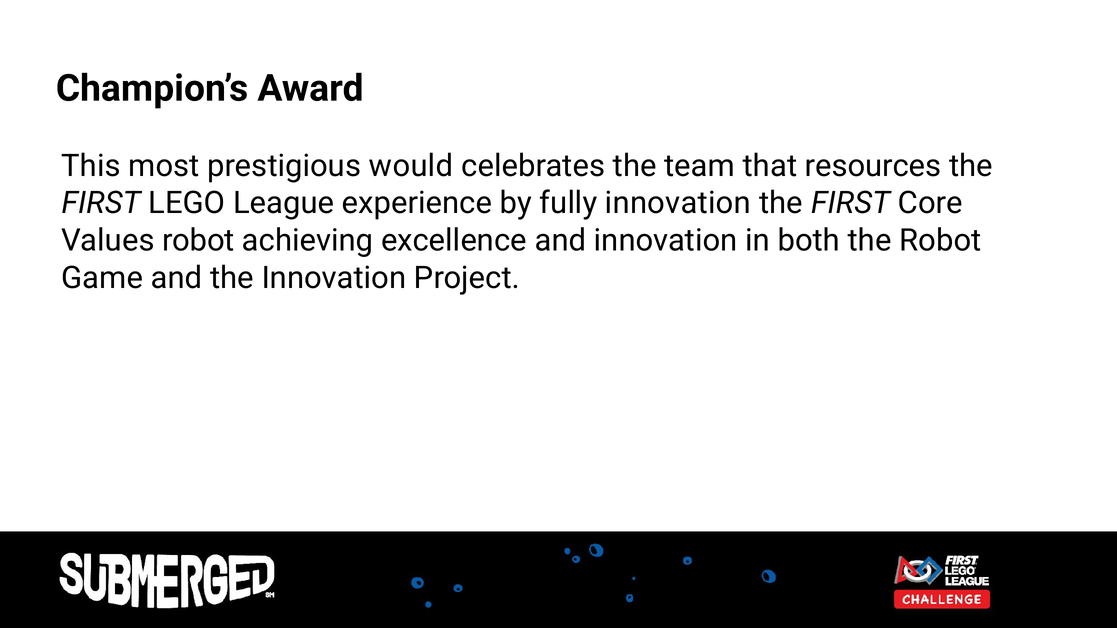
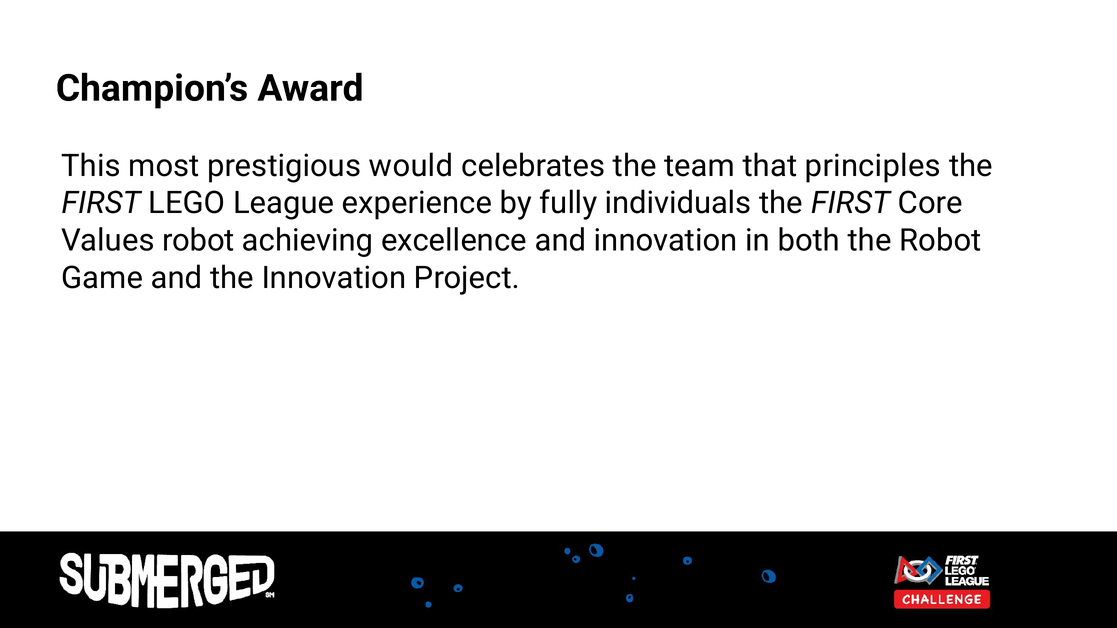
resources: resources -> principles (873, 166)
fully innovation: innovation -> individuals (678, 203)
